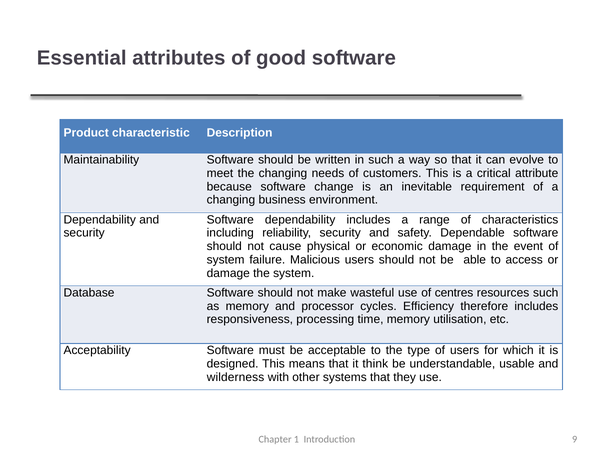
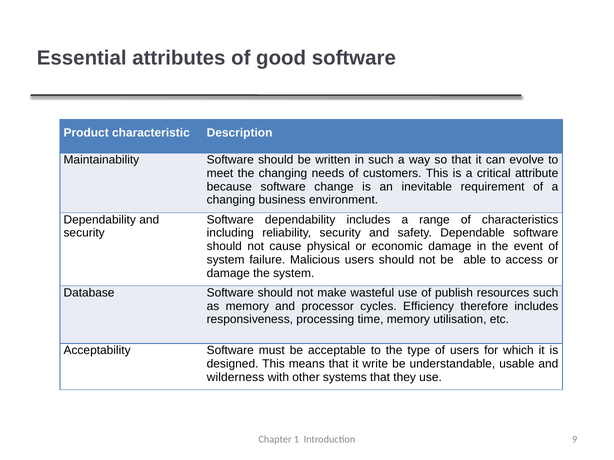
centres: centres -> publish (454, 293)
think: think -> write (375, 364)
